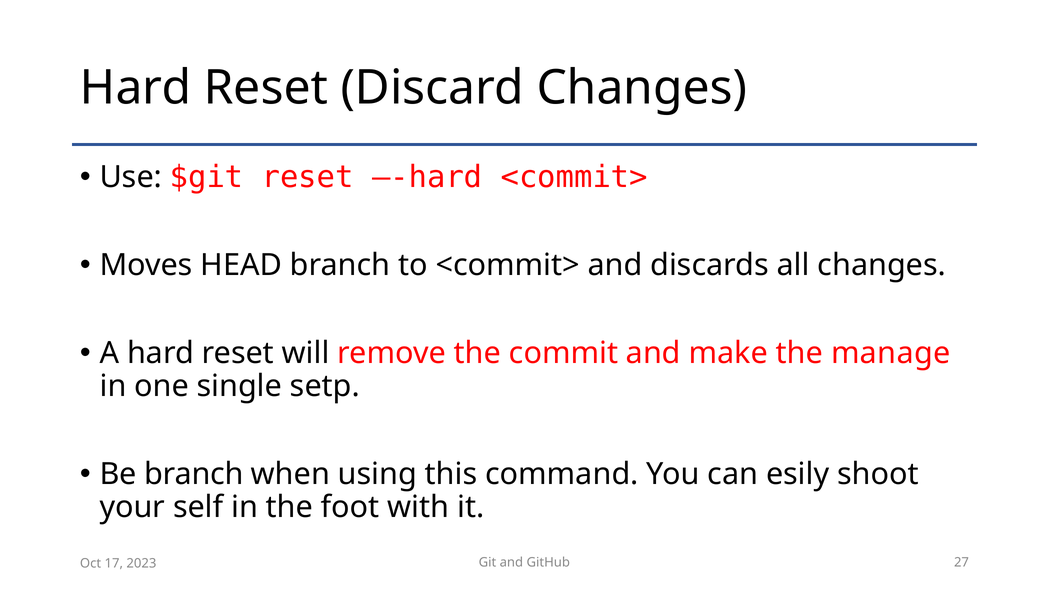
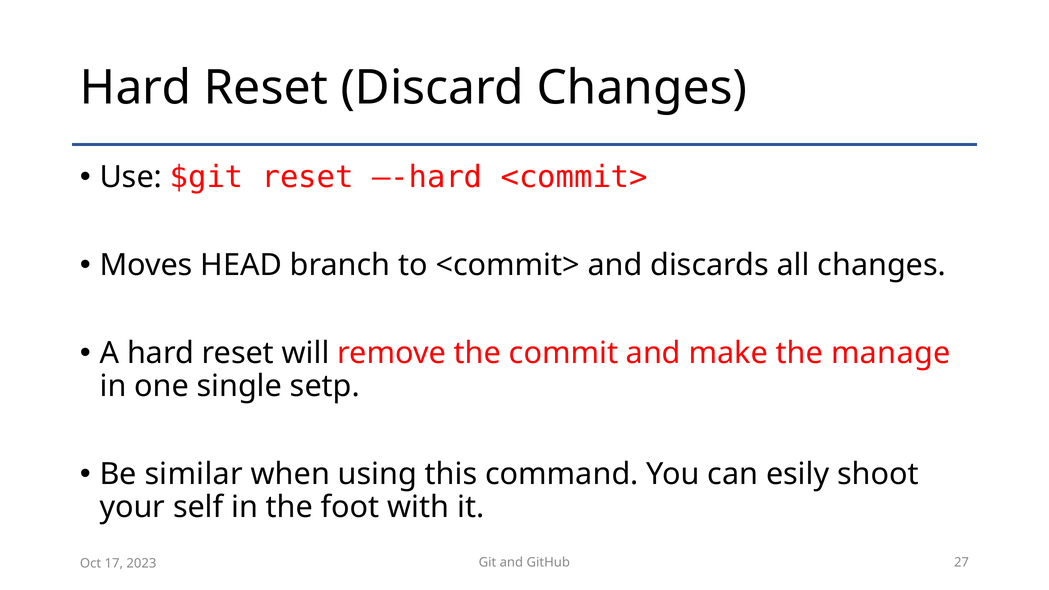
Be branch: branch -> similar (194, 474)
